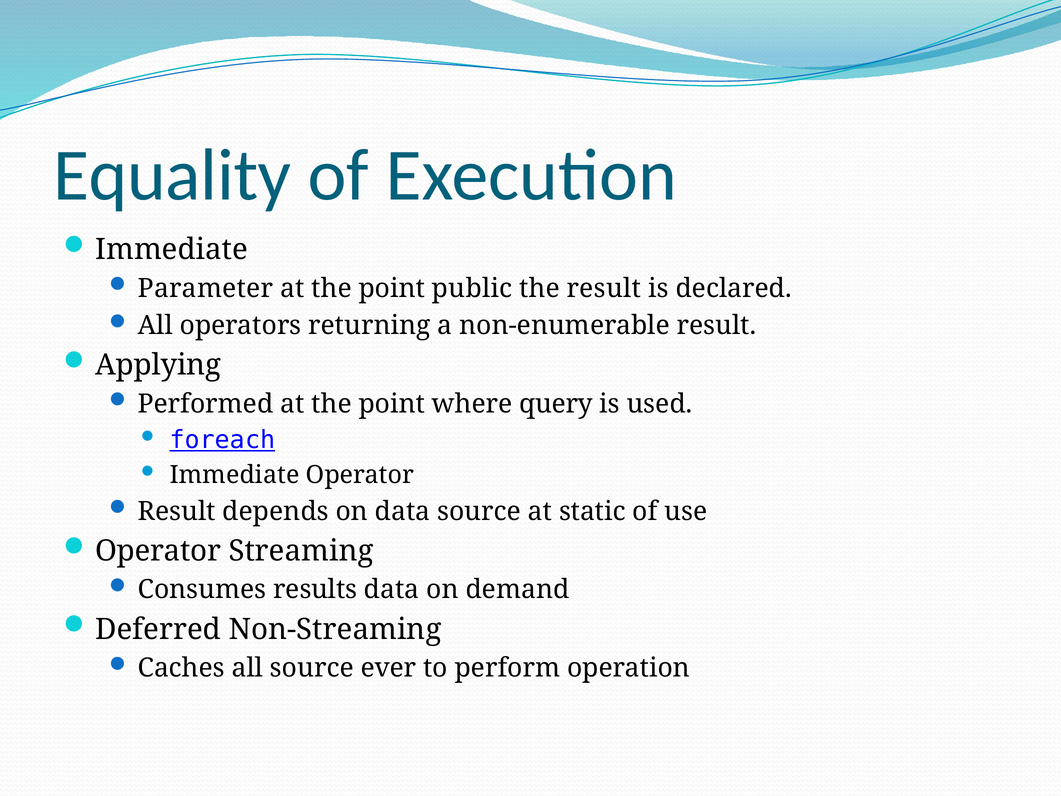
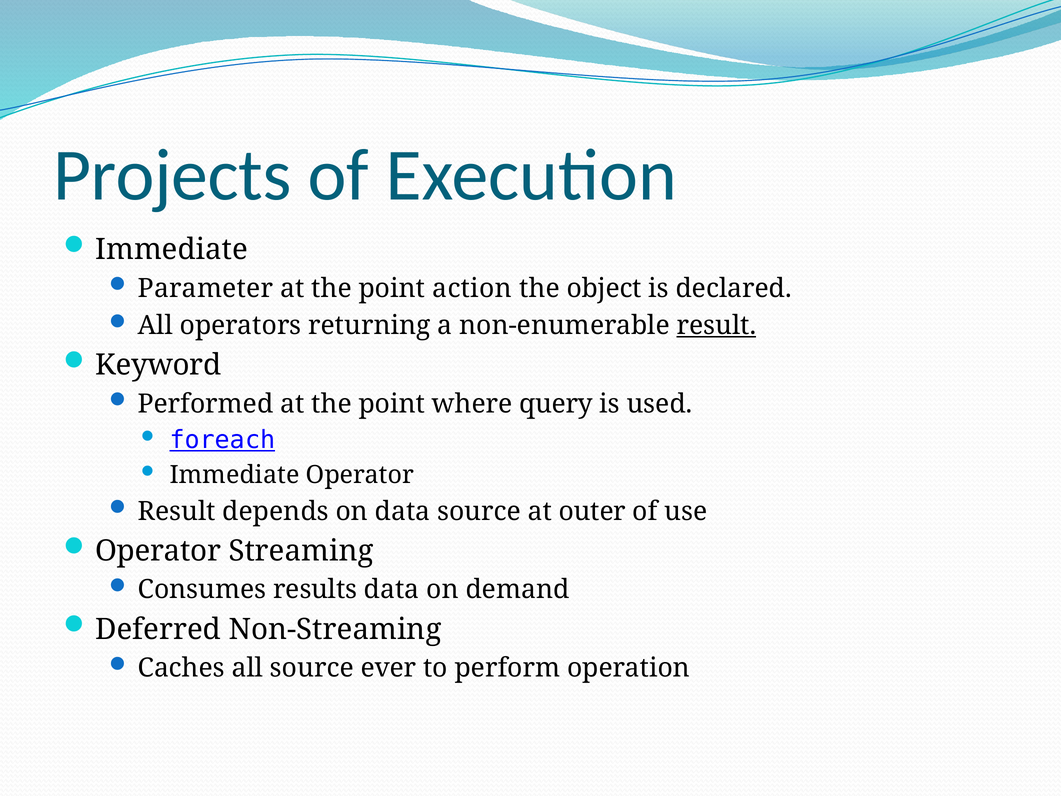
Equality: Equality -> Projects (172, 175)
public: public -> action (472, 288)
the result: result -> object (604, 288)
result underline: none -> present (716, 325)
Applying: Applying -> Keyword (158, 365)
static: static -> outer (592, 511)
